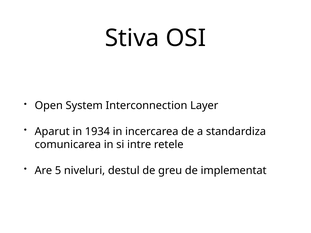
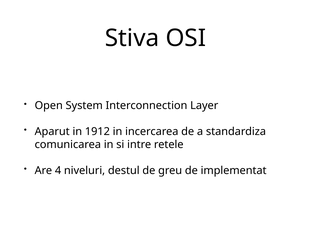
1934: 1934 -> 1912 (97, 132)
5: 5 -> 4 (58, 171)
